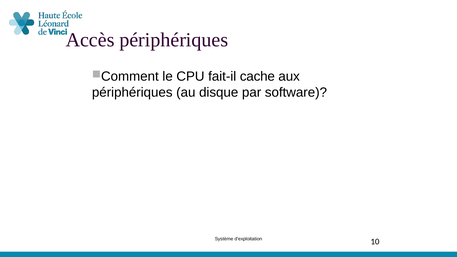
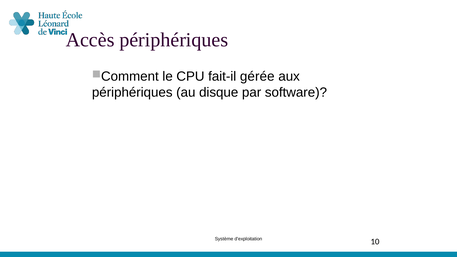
cache: cache -> gérée (257, 77)
